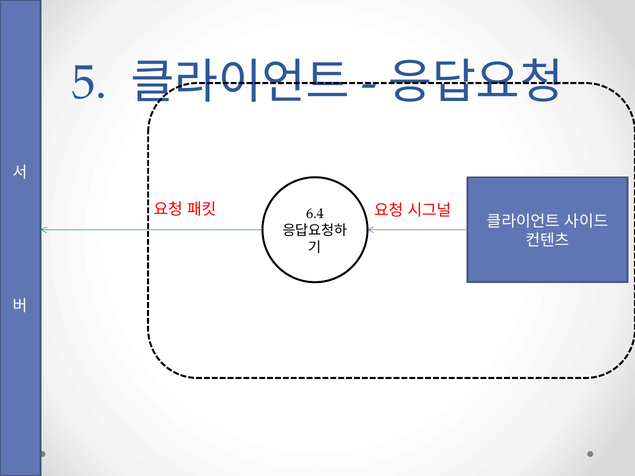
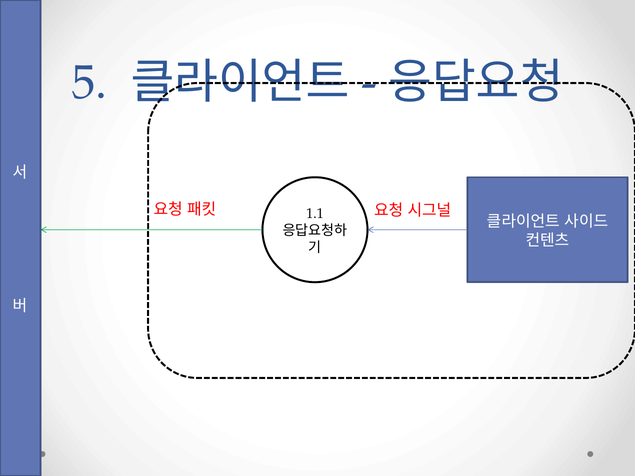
6.4: 6.4 -> 1.1 (315, 214)
